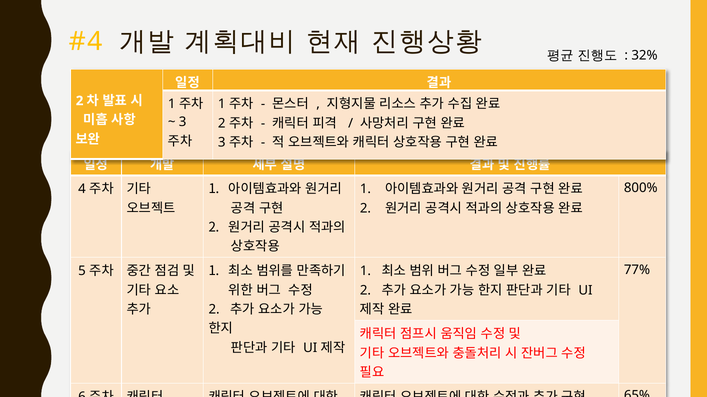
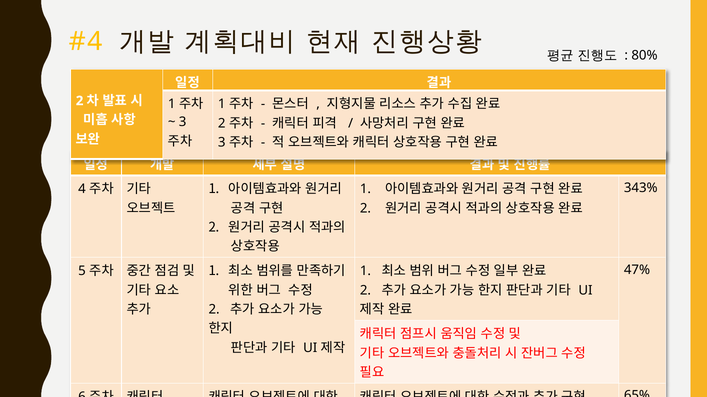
32%: 32% -> 80% (644, 55)
800%: 800% -> 343% (641, 188)
77%: 77% -> 47% (637, 270)
